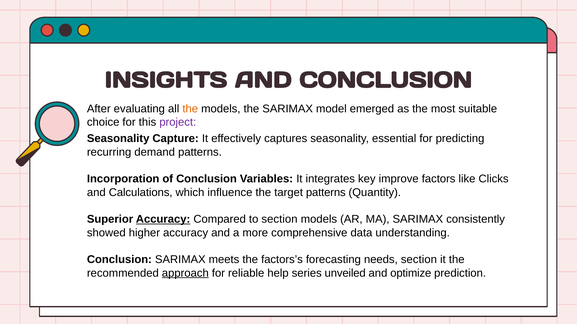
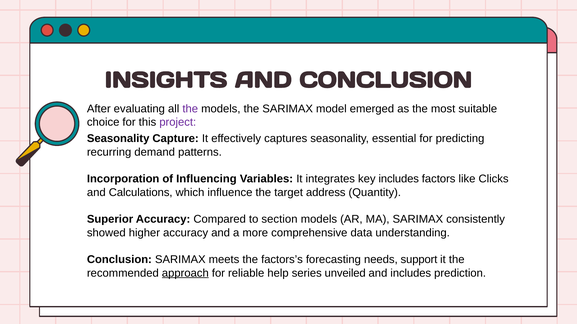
the colour: orange -> purple (190, 109)
of Conclusion: Conclusion -> Influencing (206, 179)
key improve: improve -> includes (399, 179)
target patterns: patterns -> address (326, 193)
Accuracy underline: present -> none (163, 220)
needs section: section -> support (419, 260)
and optimize: optimize -> includes (411, 273)
